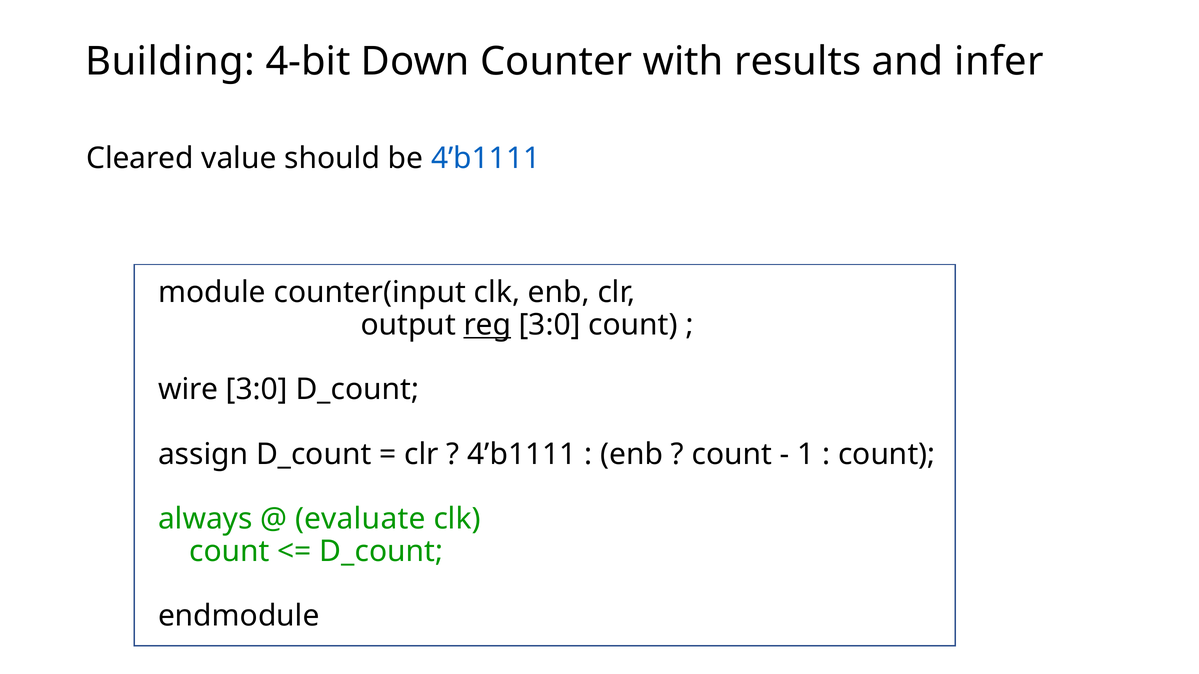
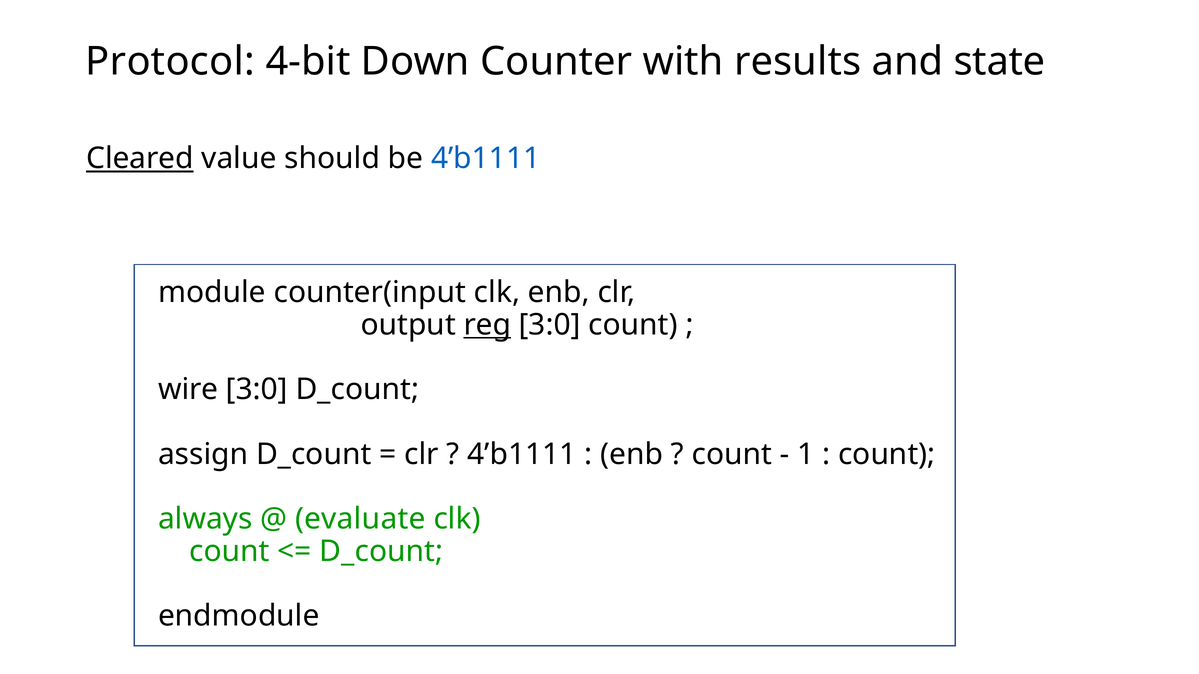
Building: Building -> Protocol (170, 62)
infer: infer -> state (999, 62)
Cleared underline: none -> present (140, 159)
